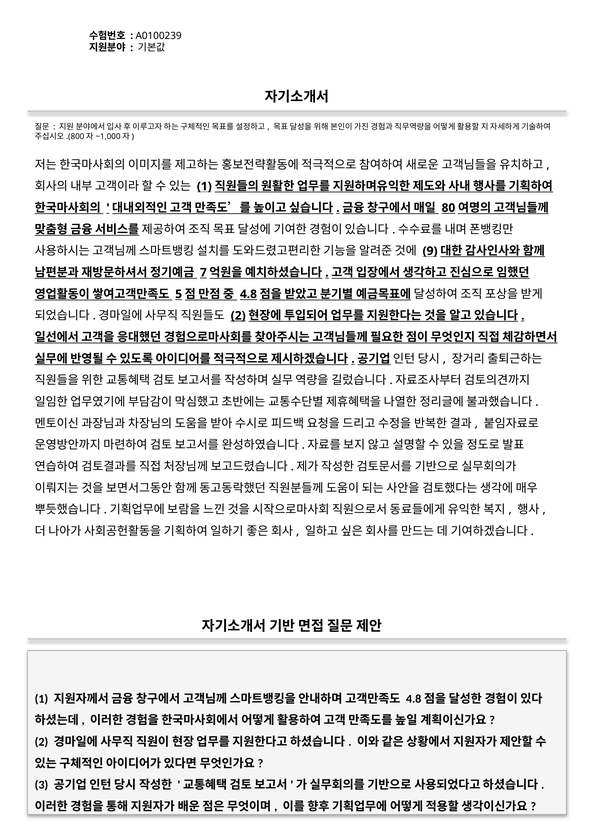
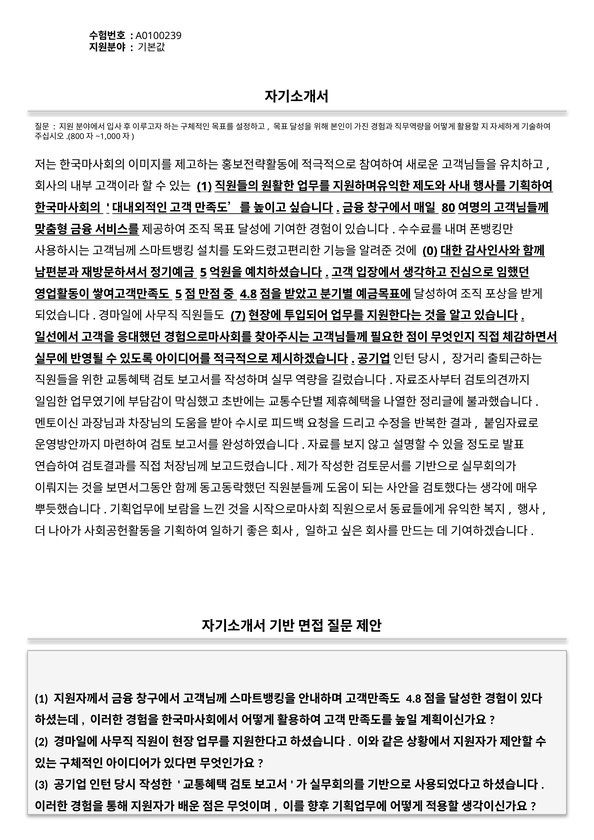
9: 9 -> 0 (430, 251)
7: 7 -> 5 (203, 273)
2: 2 -> 7 (238, 316)
